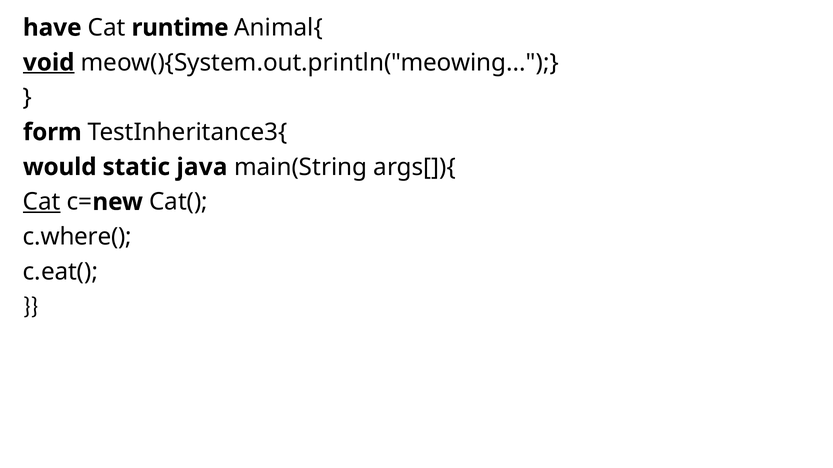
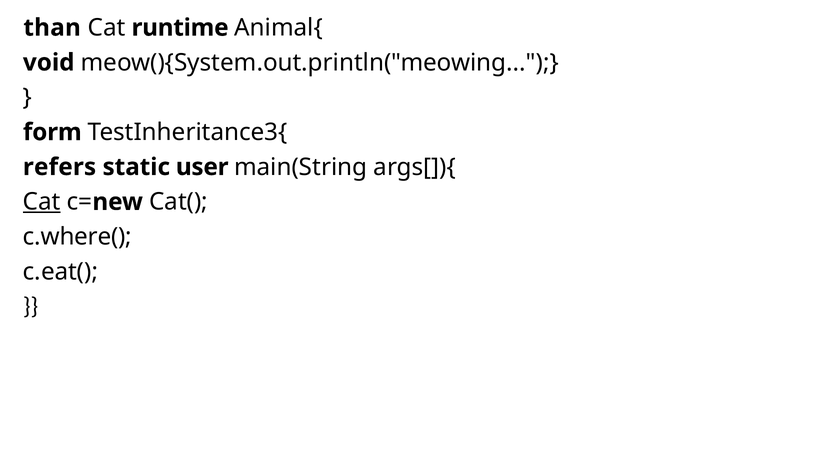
have: have -> than (52, 28)
void underline: present -> none (49, 63)
would: would -> refers (60, 167)
java: java -> user (202, 167)
